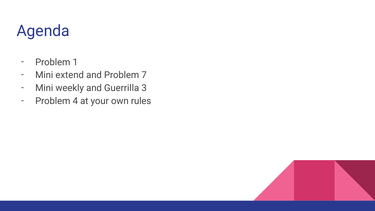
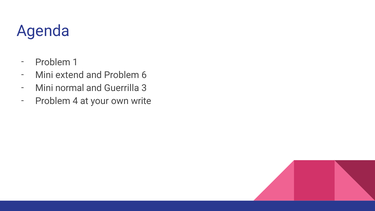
7: 7 -> 6 (144, 75)
weekly: weekly -> normal (70, 88)
rules: rules -> write (141, 101)
